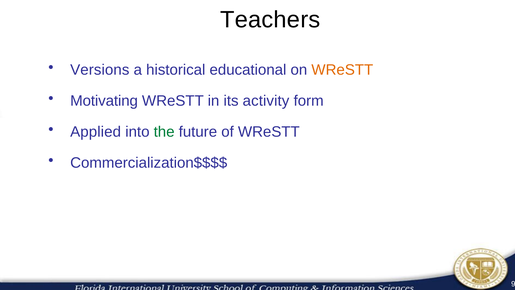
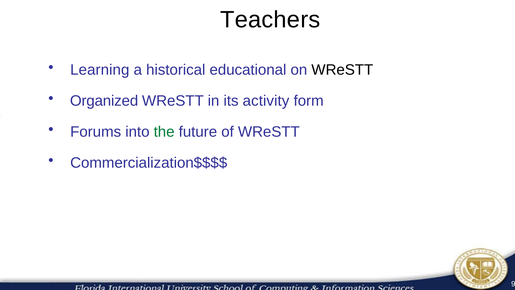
Versions: Versions -> Learning (100, 70)
WReSTT colour: orange -> black (342, 70)
Motivating: Motivating -> Organized (104, 101)
Applied: Applied -> Forums (96, 132)
